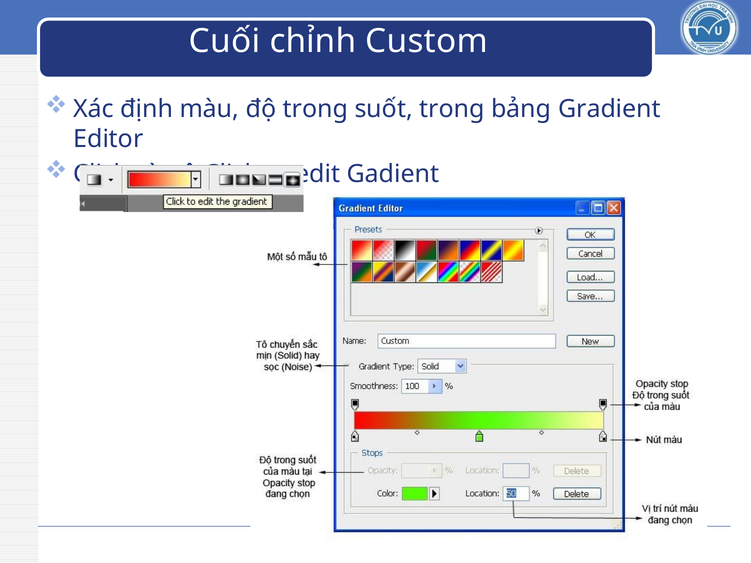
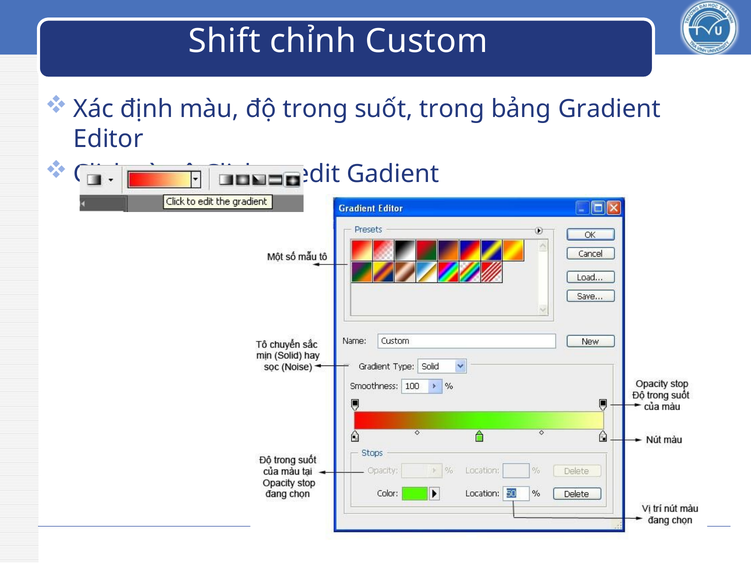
Cuối: Cuối -> Shift (225, 41)
